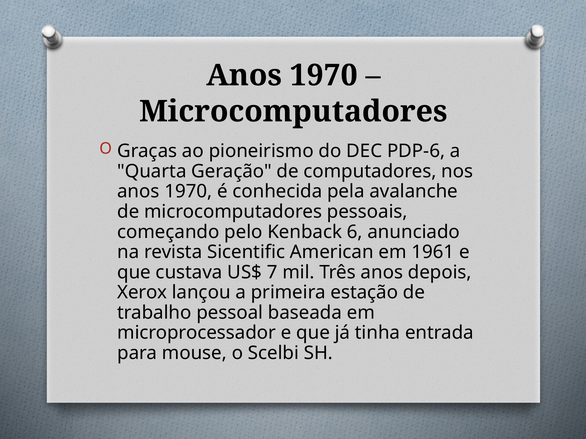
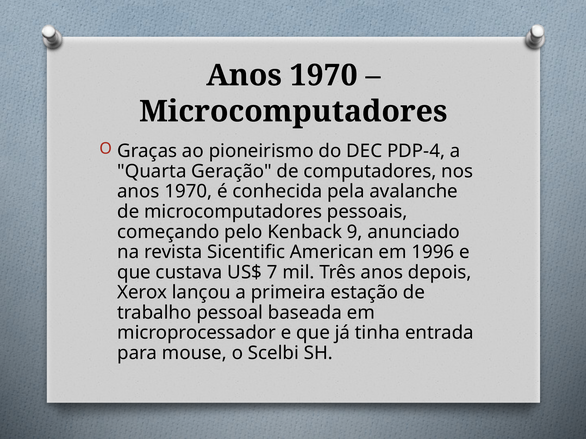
PDP-6: PDP-6 -> PDP-4 (416, 151)
6: 6 -> 9 (355, 232)
1961: 1961 -> 1996 (433, 252)
